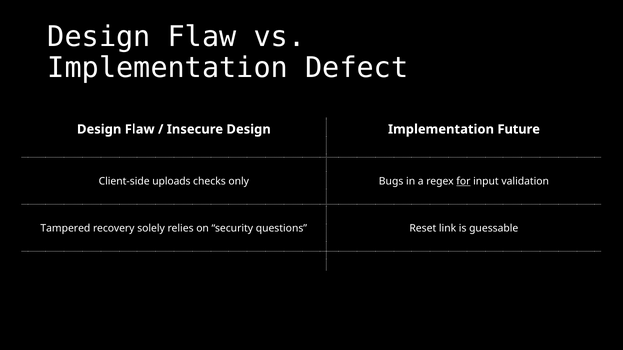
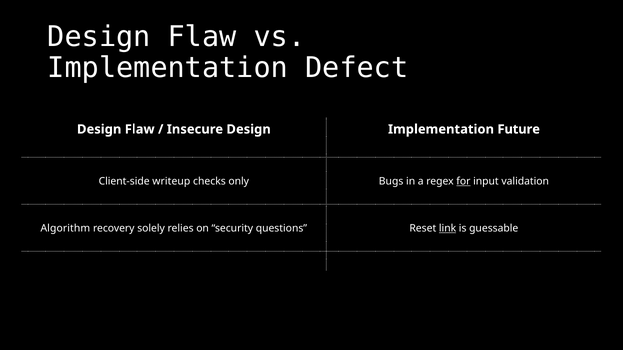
uploads: uploads -> writeup (171, 182)
Tampered: Tampered -> Algorithm (65, 229)
link underline: none -> present (448, 229)
